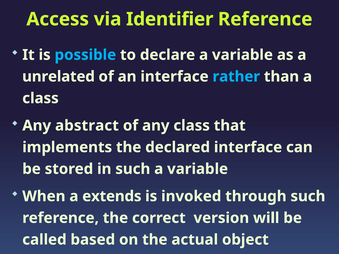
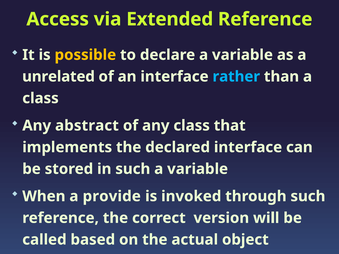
Identifier: Identifier -> Extended (170, 19)
possible colour: light blue -> yellow (85, 55)
extends: extends -> provide (112, 196)
